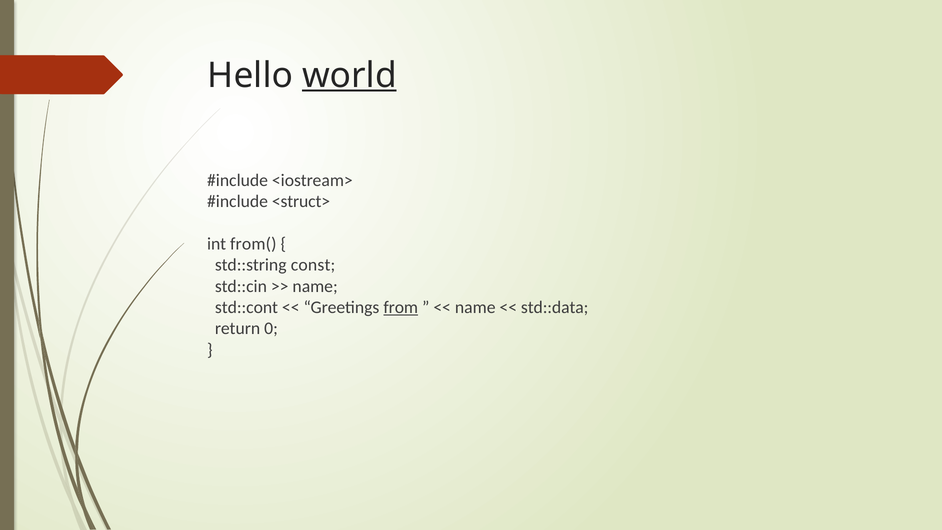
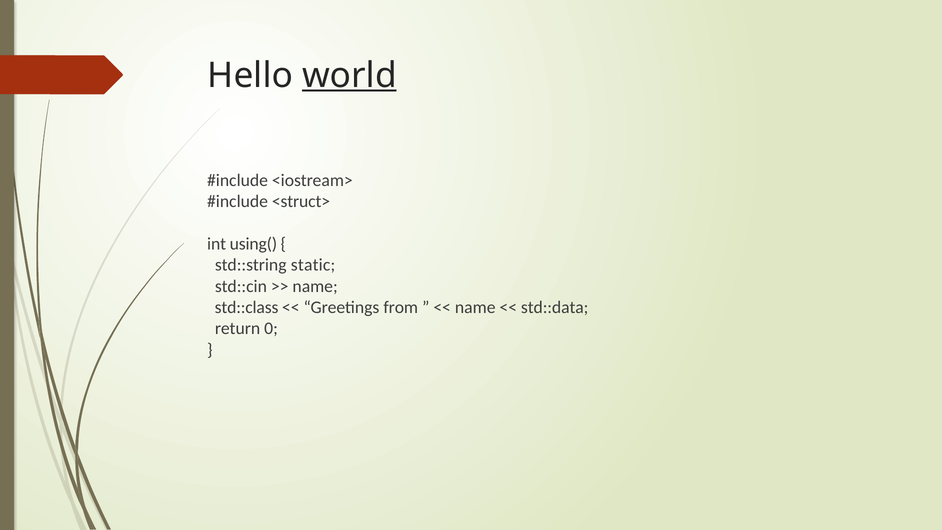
from(: from( -> using( (253, 244)
const: const -> static (313, 265)
std::cont: std::cont -> std::class (247, 307)
from underline: present -> none (401, 307)
